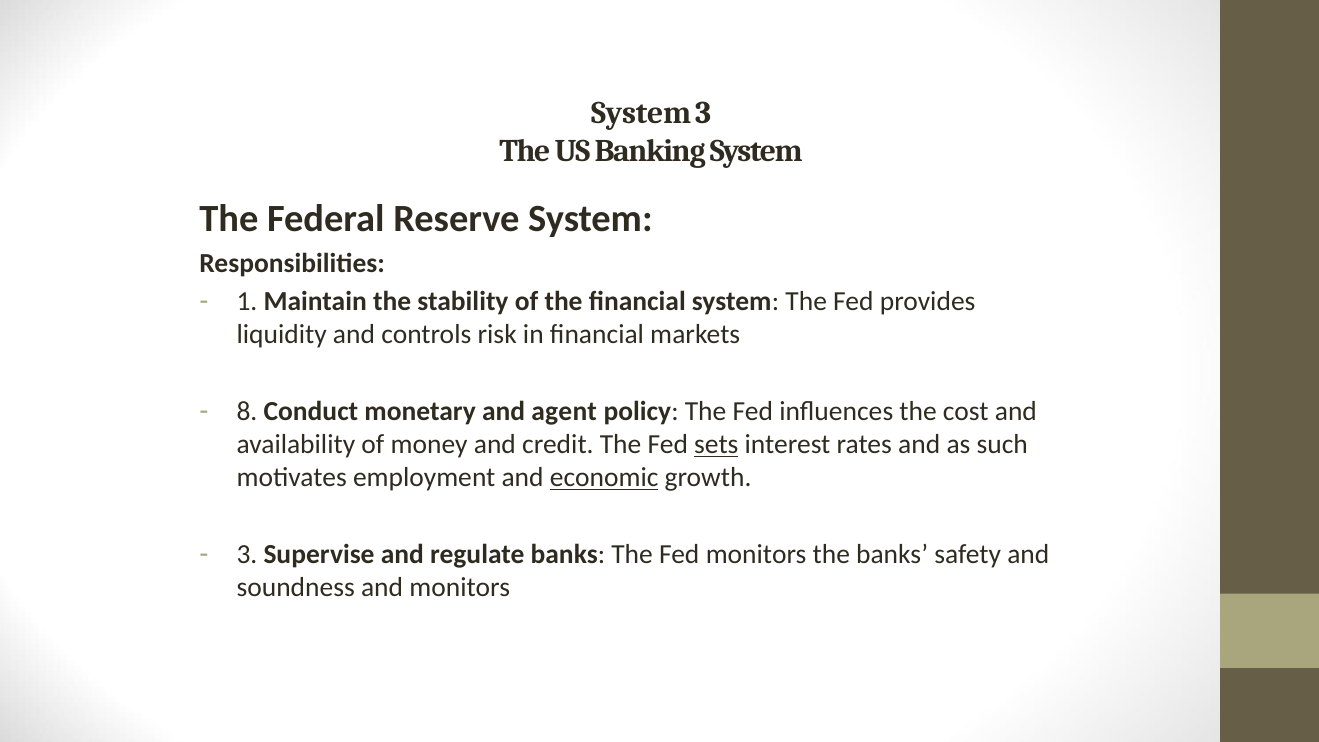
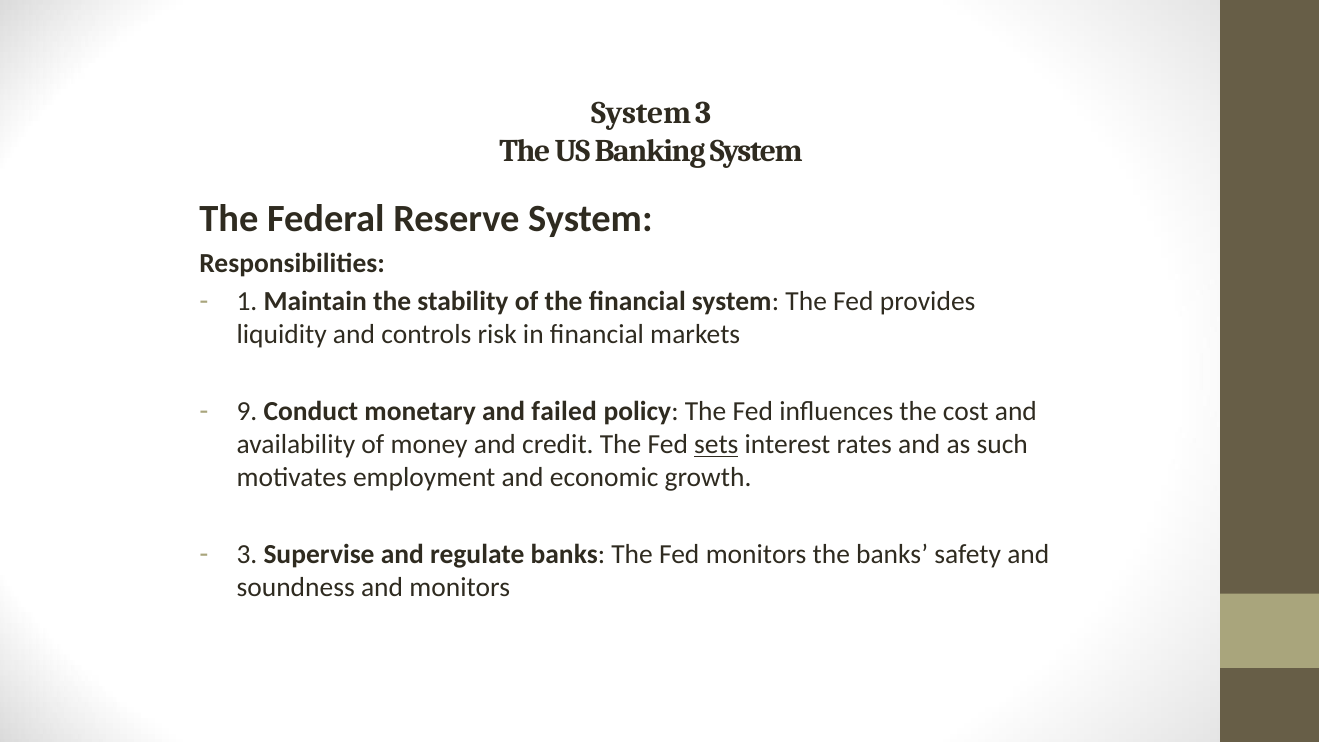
8: 8 -> 9 (247, 412)
agent: agent -> failed (564, 412)
economic underline: present -> none (604, 478)
